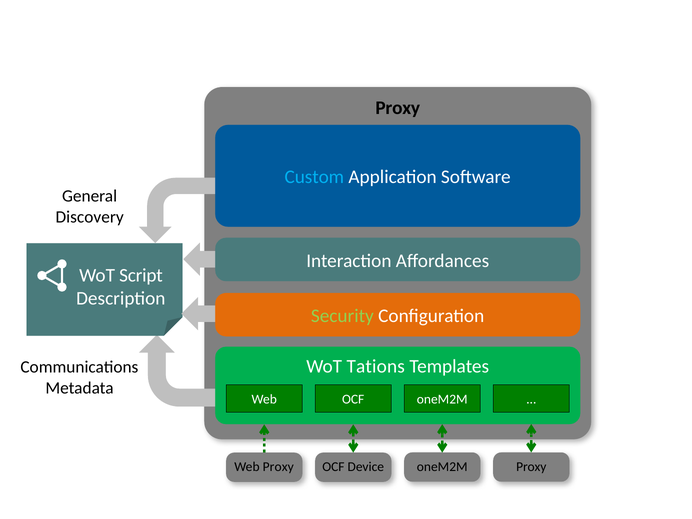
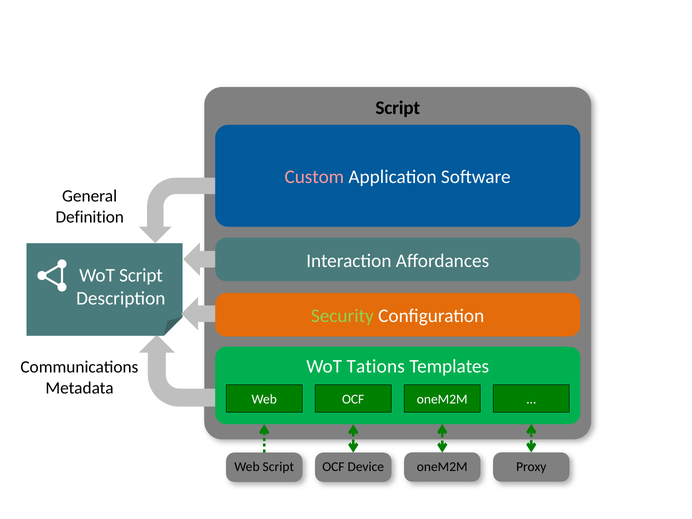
Proxy: Proxy -> Script (398, 108)
Custom colour: light blue -> pink (314, 177)
Discovery: Discovery -> Definition (90, 217)
Web Proxy: Proxy -> Script (278, 467)
